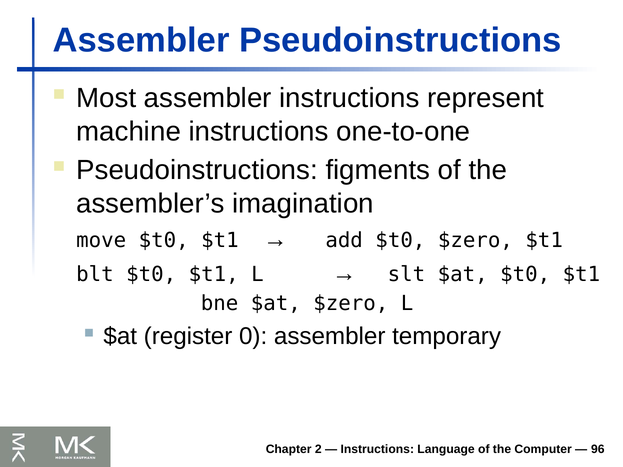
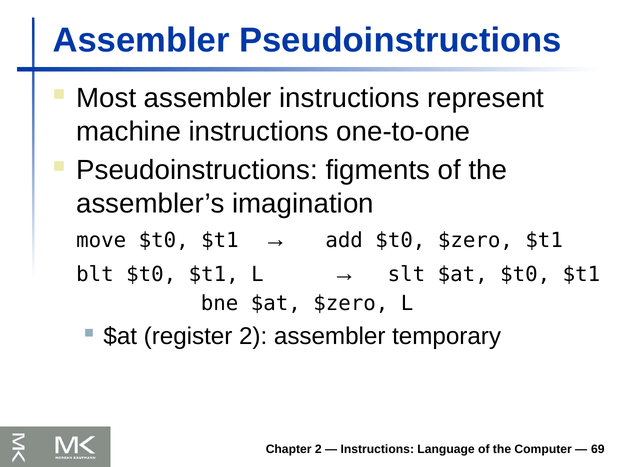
register 0: 0 -> 2 (253, 336)
96: 96 -> 69 (598, 450)
